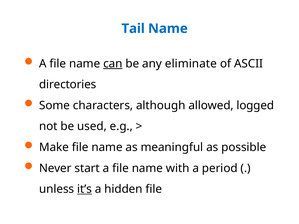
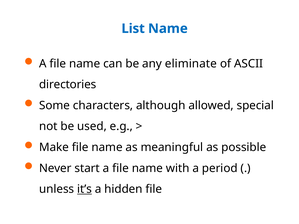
Tail: Tail -> List (133, 29)
can underline: present -> none (113, 64)
logged: logged -> special (255, 106)
